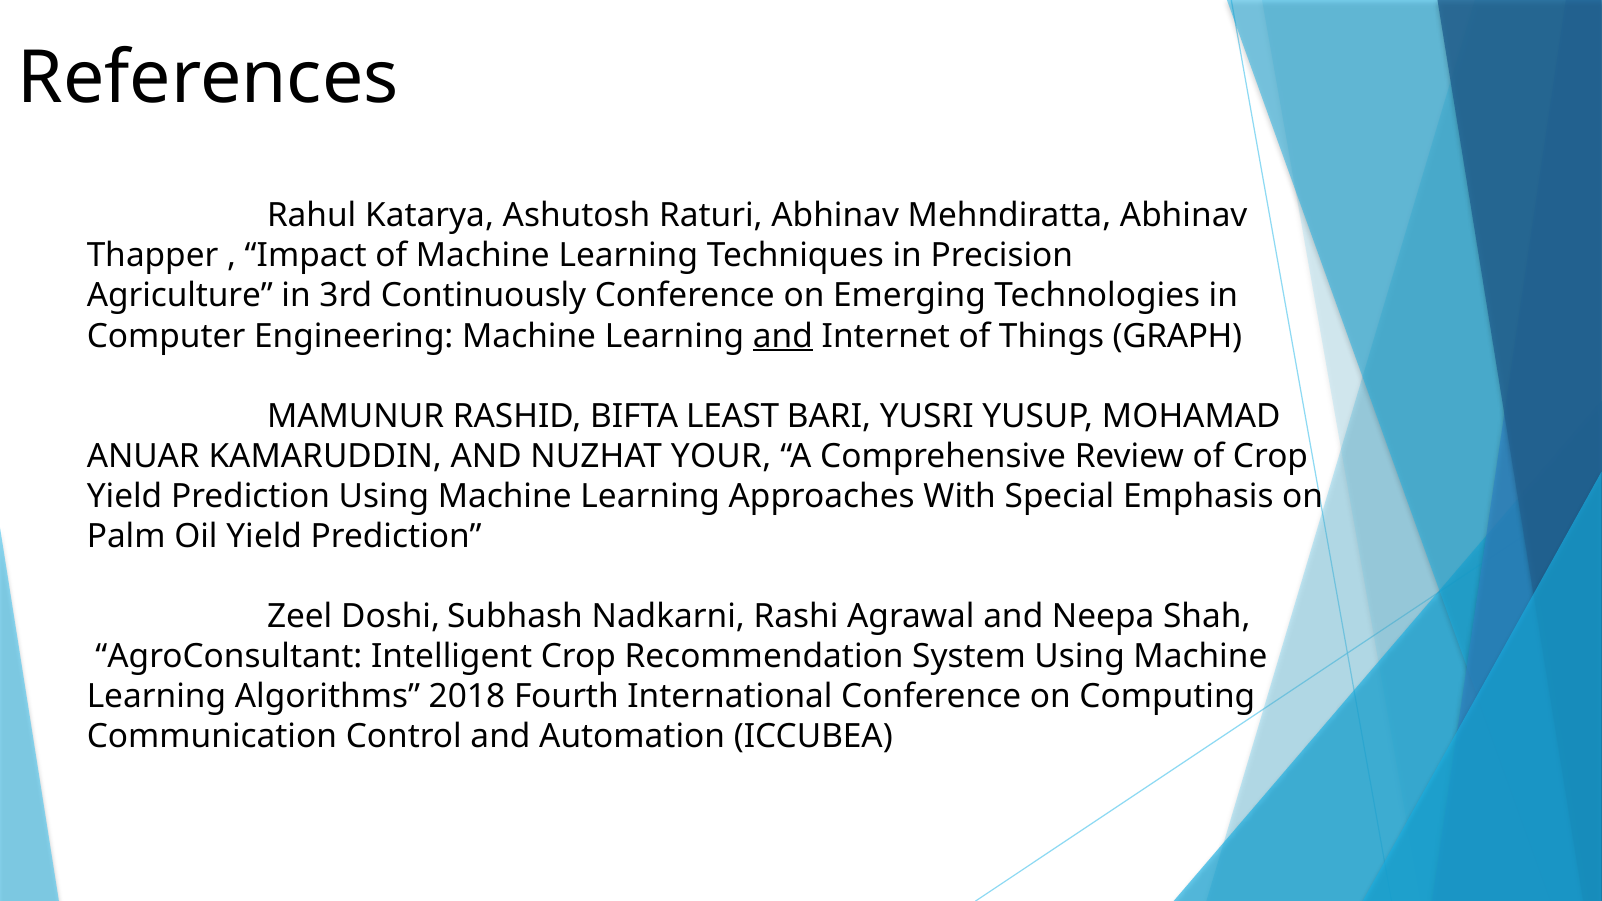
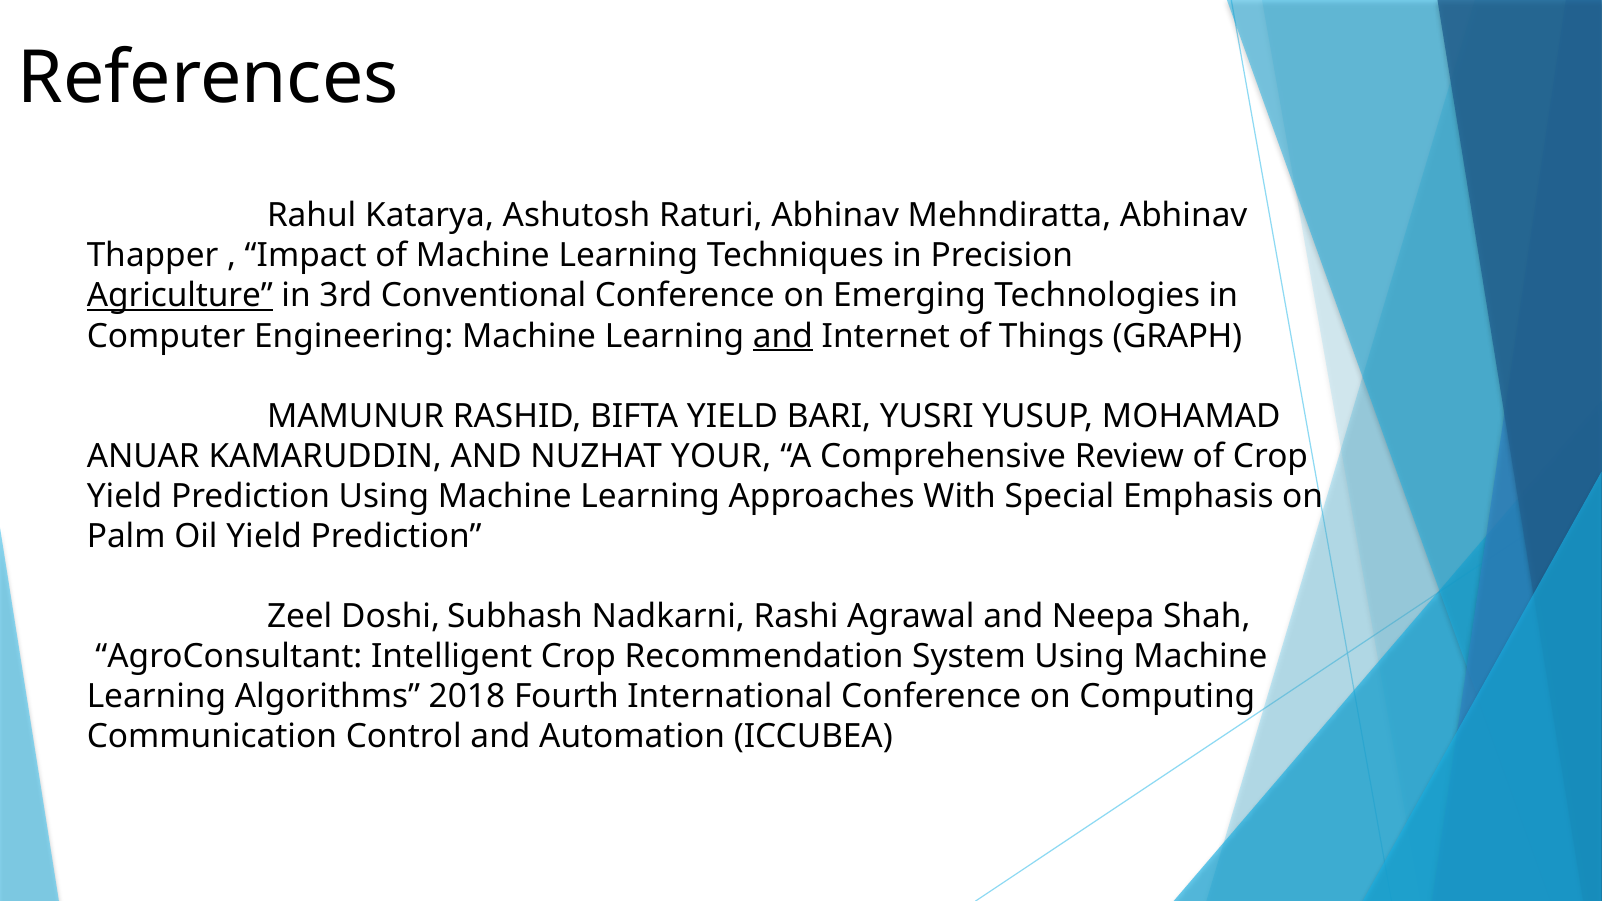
Agriculture underline: none -> present (180, 296)
Continuously: Continuously -> Conventional (484, 296)
BIFTA LEAST: LEAST -> YIELD (732, 416)
